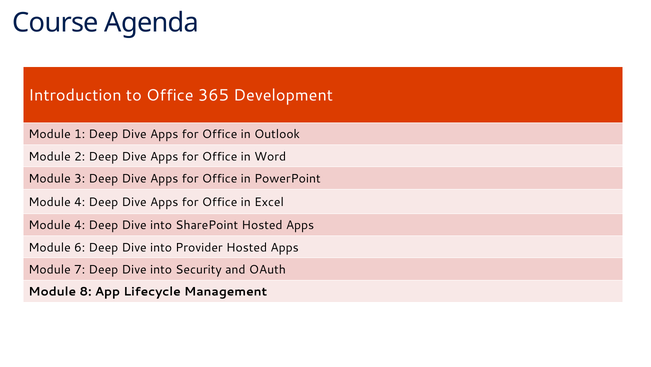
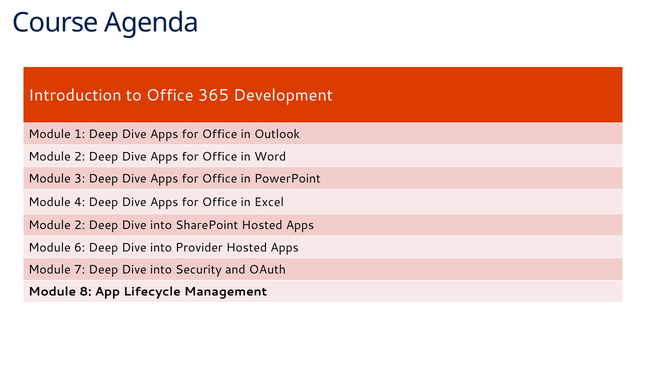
4: 4 -> 2 (80, 225)
